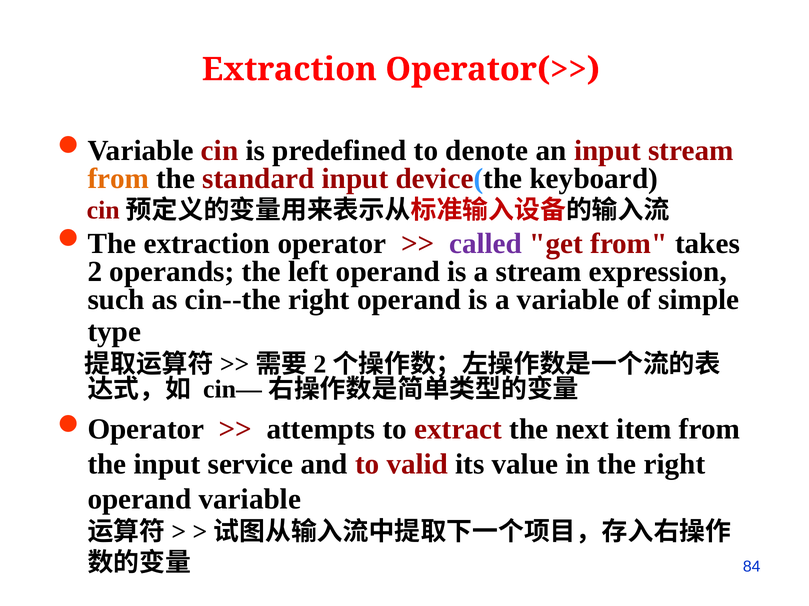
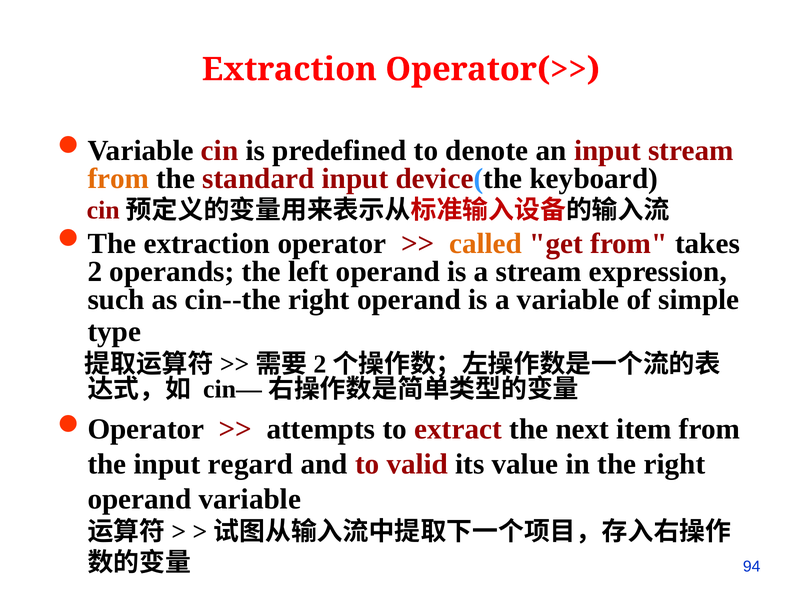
called colour: purple -> orange (486, 244)
service: service -> regard (250, 465)
84: 84 -> 94 (752, 567)
